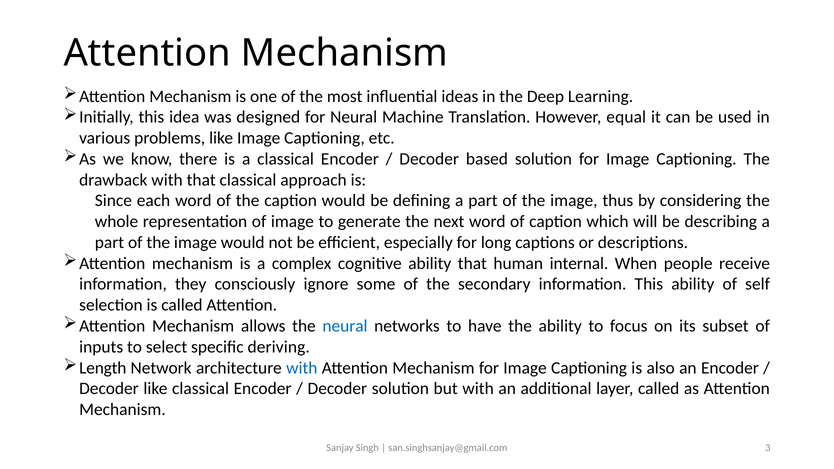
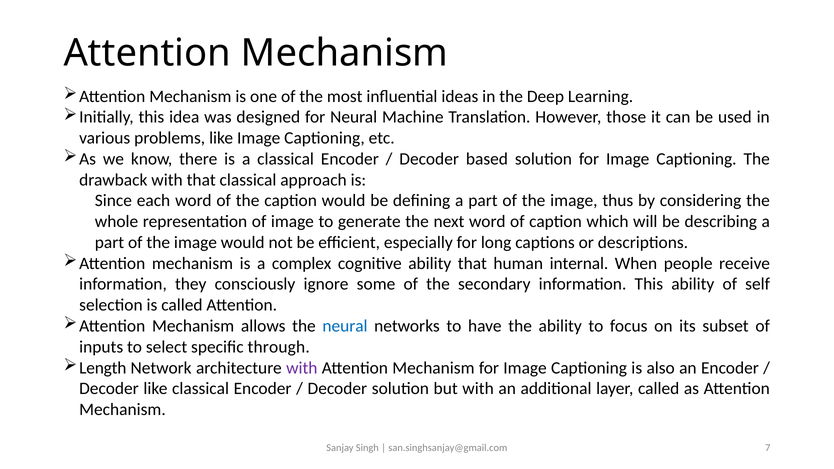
equal: equal -> those (626, 117)
deriving: deriving -> through (279, 347)
with colour: blue -> purple (302, 368)
3: 3 -> 7 (768, 448)
